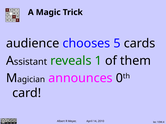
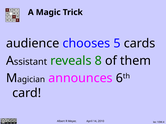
1: 1 -> 8 (98, 61)
0: 0 -> 6 (119, 78)
